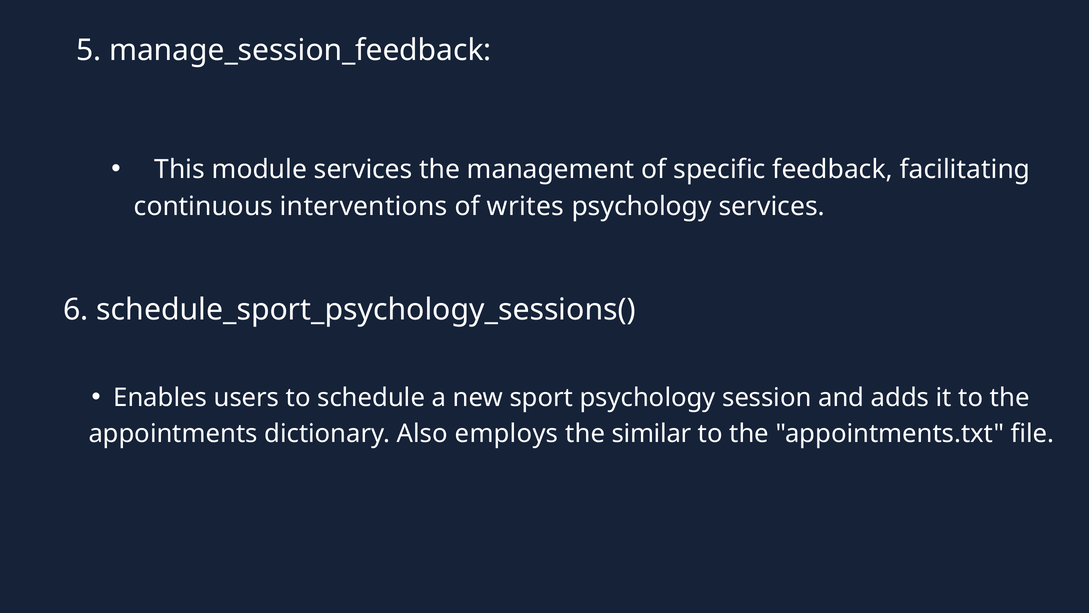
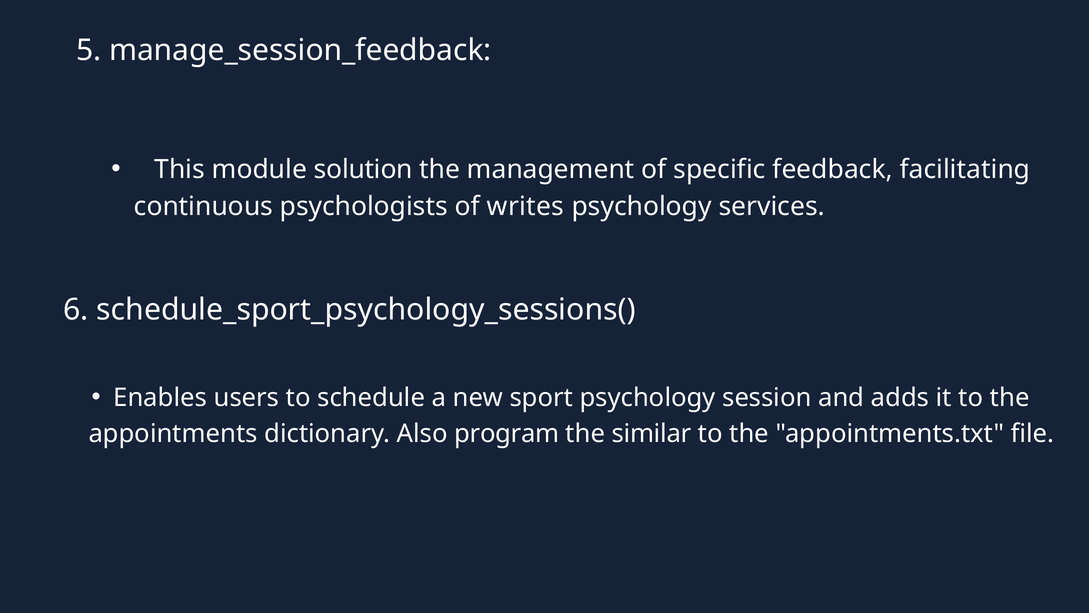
module services: services -> solution (363, 169)
interventions: interventions -> psychologists (364, 206)
employs: employs -> program (507, 434)
